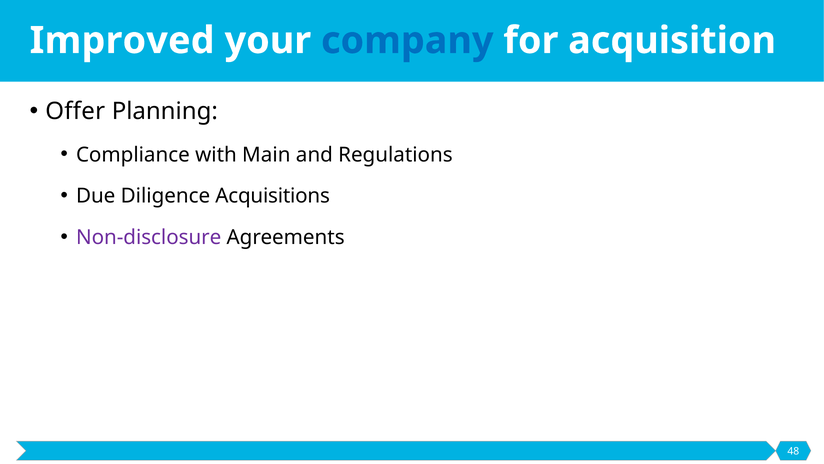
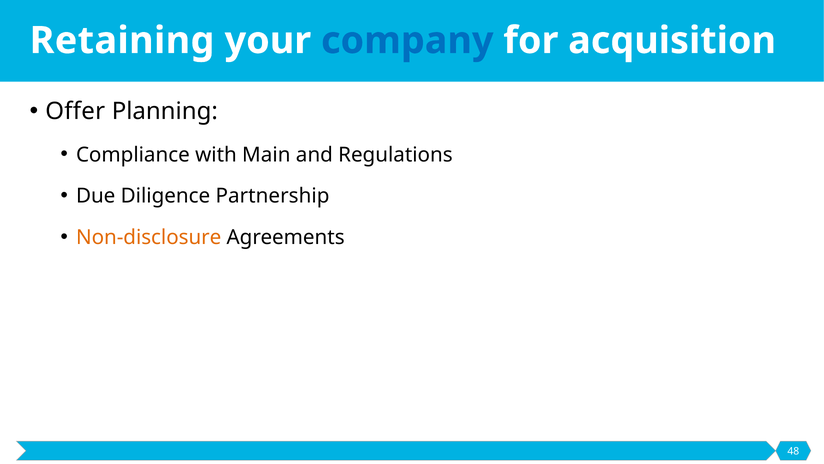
Improved: Improved -> Retaining (122, 41)
Acquisitions: Acquisitions -> Partnership (272, 196)
Non-disclosure colour: purple -> orange (149, 237)
